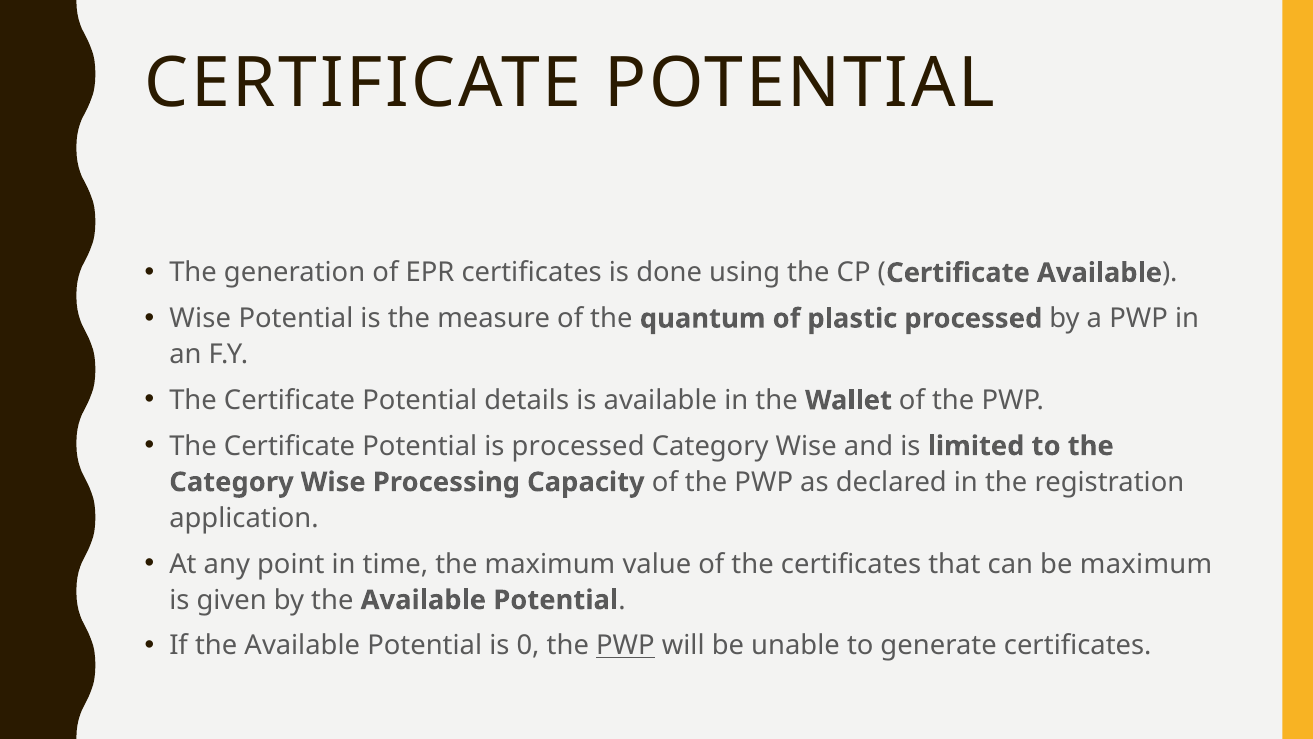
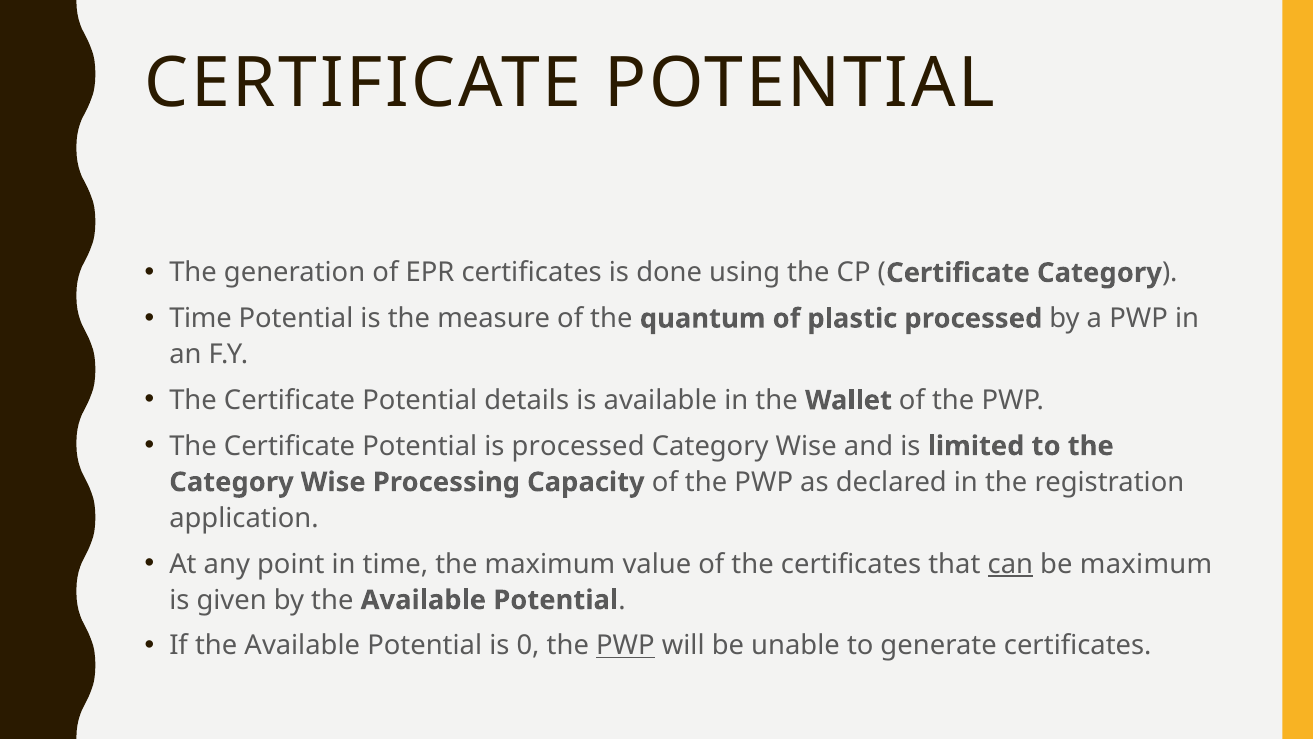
Certificate Available: Available -> Category (1099, 273)
Wise: Wise -> Time (200, 318)
can underline: none -> present (1010, 564)
